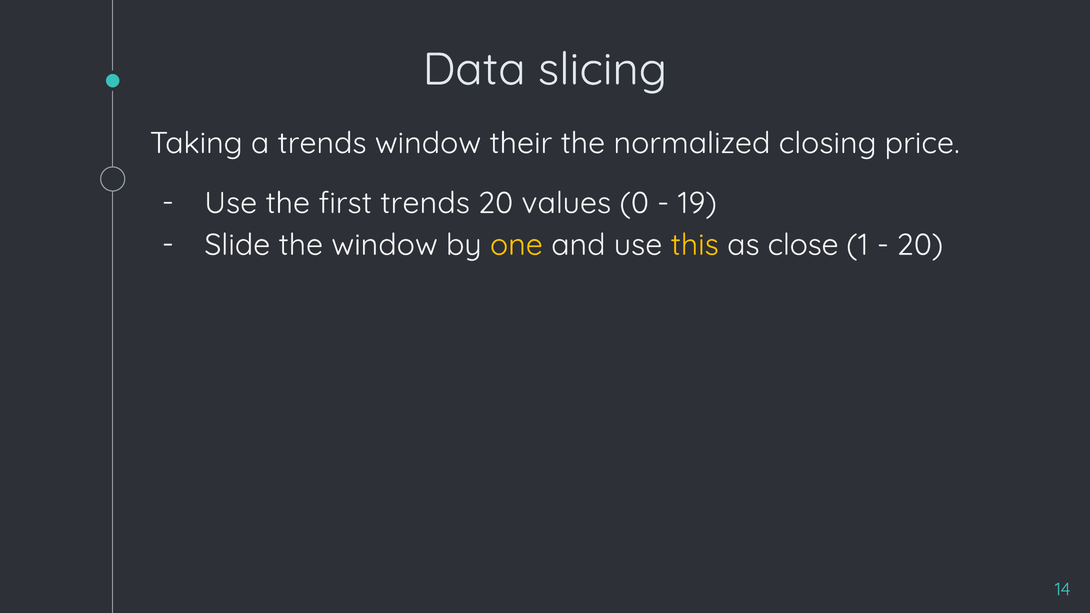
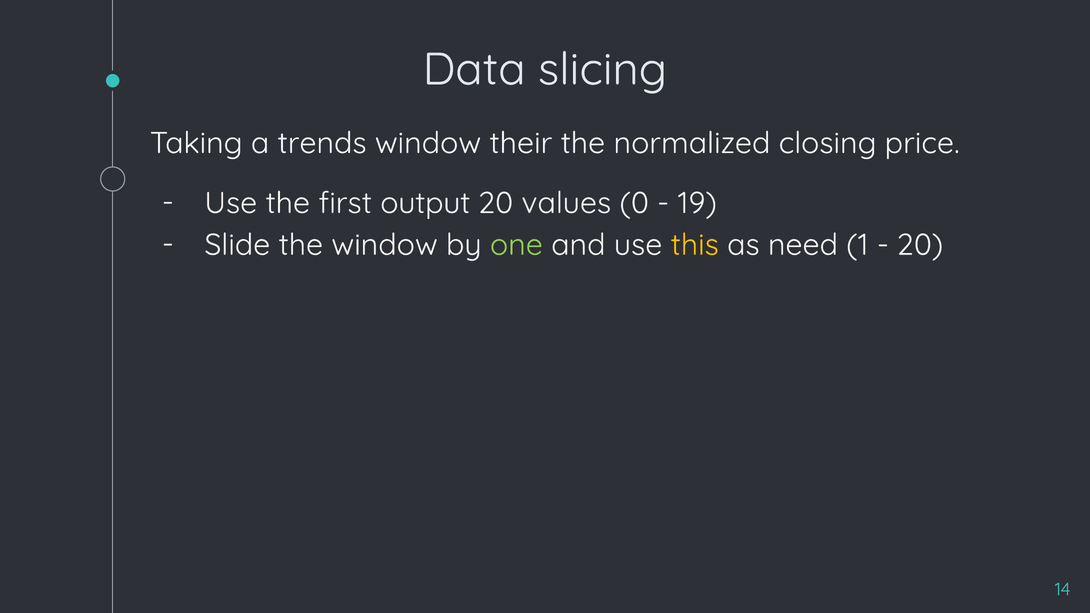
first trends: trends -> output (425, 203)
one colour: yellow -> light green (516, 245)
close: close -> need (803, 245)
